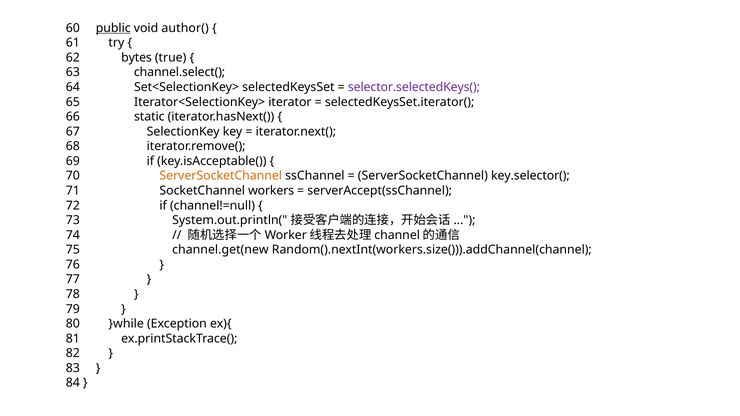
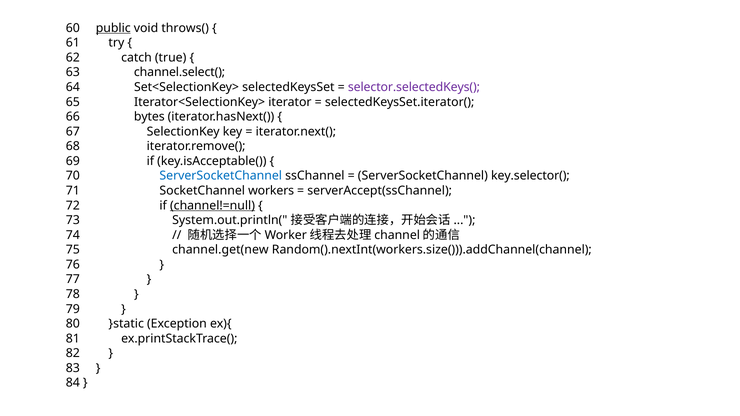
author(: author( -> throws( (185, 28)
bytes: bytes -> catch (137, 58)
static: static -> bytes (149, 117)
ServerSocketChannel colour: orange -> blue (221, 176)
channel!=null underline: none -> present (213, 206)
}while: }while -> }static (126, 324)
